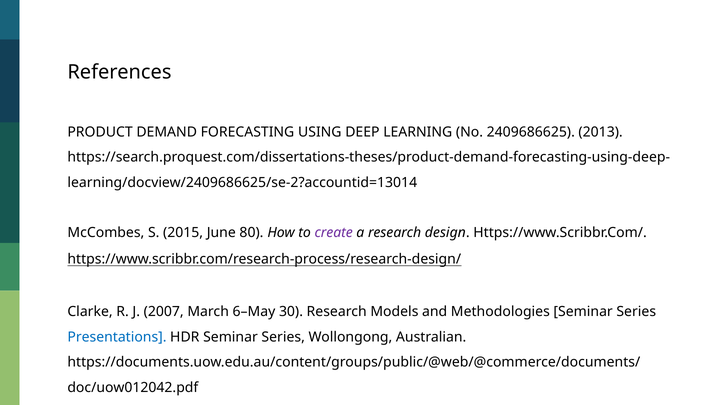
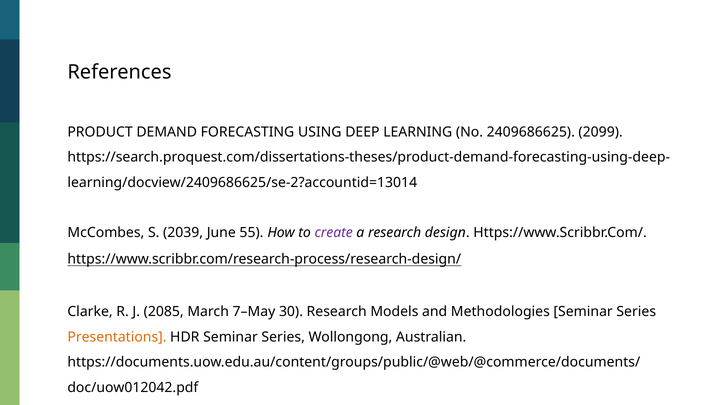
2013: 2013 -> 2099 (601, 132)
2015: 2015 -> 2039 (183, 233)
80: 80 -> 55 (251, 233)
2007: 2007 -> 2085 (164, 312)
6–May: 6–May -> 7–May (254, 312)
Presentations colour: blue -> orange (117, 337)
